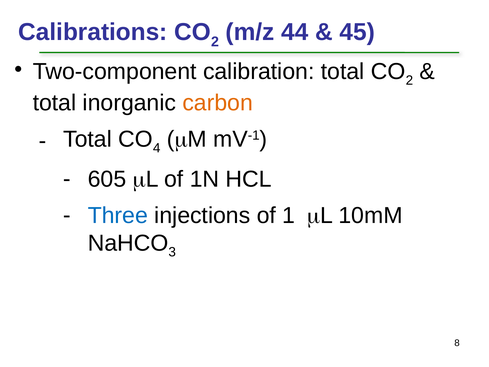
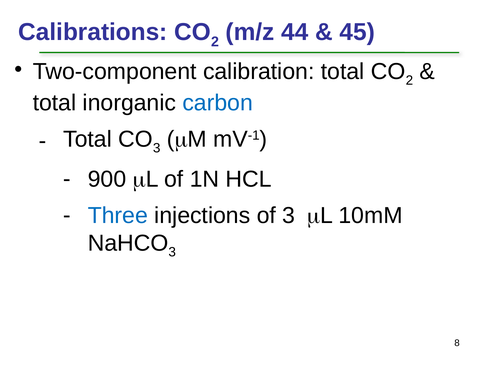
carbon colour: orange -> blue (218, 103)
4: 4 -> 3 (157, 148)
605: 605 -> 900 (107, 179)
of 1: 1 -> 3 (289, 215)
